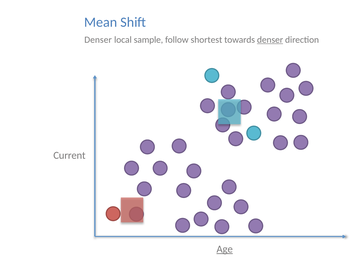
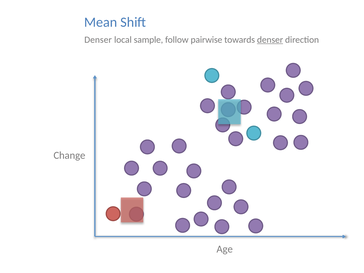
shortest: shortest -> pairwise (206, 40)
Current: Current -> Change (69, 155)
Age underline: present -> none (225, 249)
